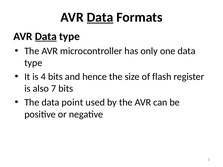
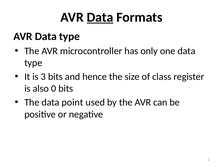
Data underline: present -> none (46, 36)
4: 4 -> 3 (43, 77)
flash: flash -> class (162, 77)
7: 7 -> 0 (54, 89)
